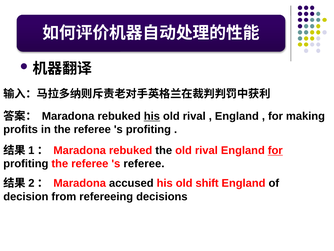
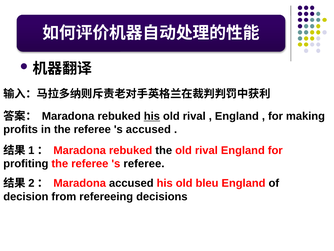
s profiting: profiting -> accused (148, 129)
for underline: present -> none (275, 150)
shift: shift -> bleu (207, 183)
